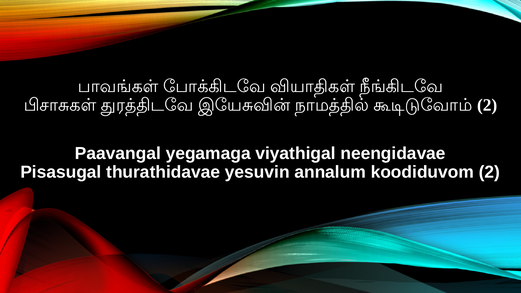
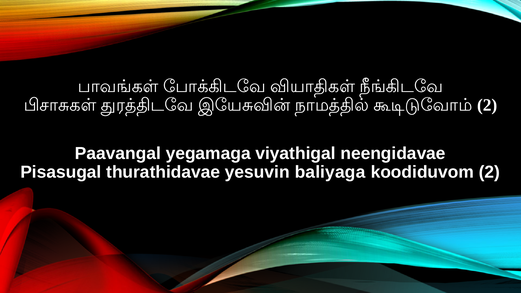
annalum: annalum -> baliyaga (330, 172)
